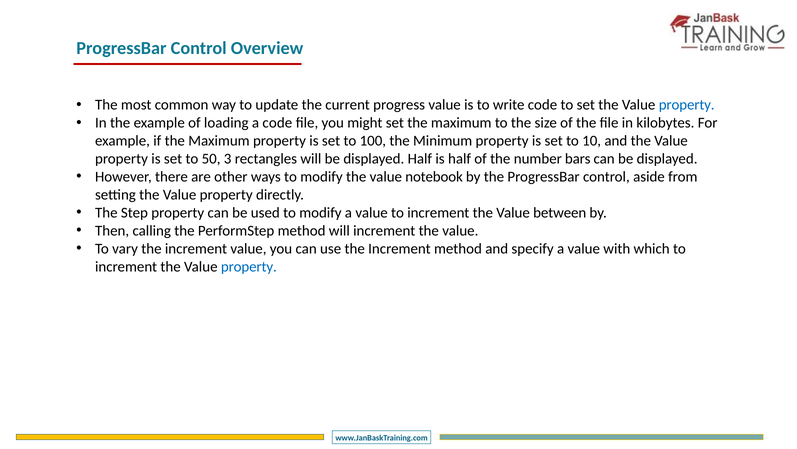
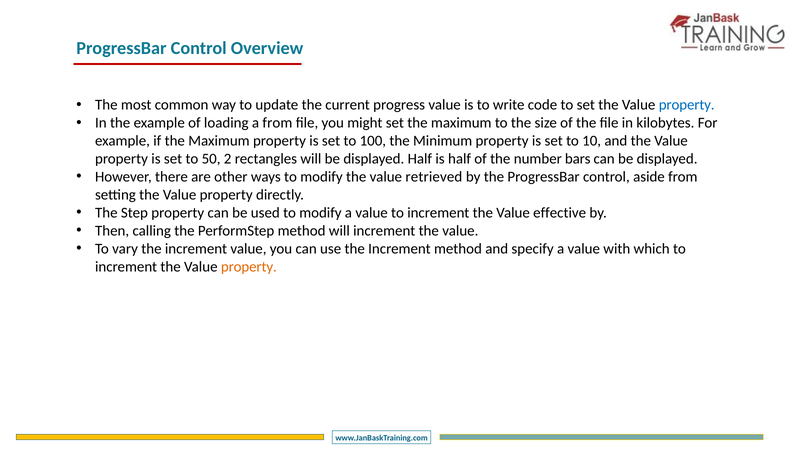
a code: code -> from (277, 123)
3: 3 -> 2 (228, 159)
notebook: notebook -> retrieved (434, 177)
between: between -> effective (560, 212)
property colour: blue -> orange (249, 266)
